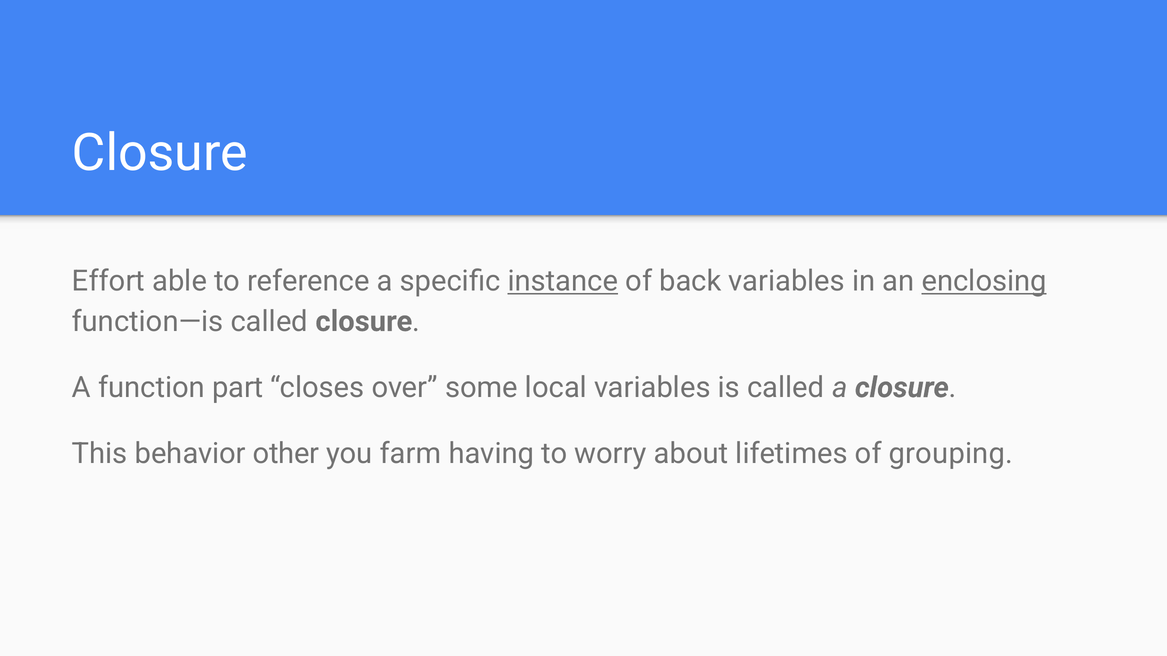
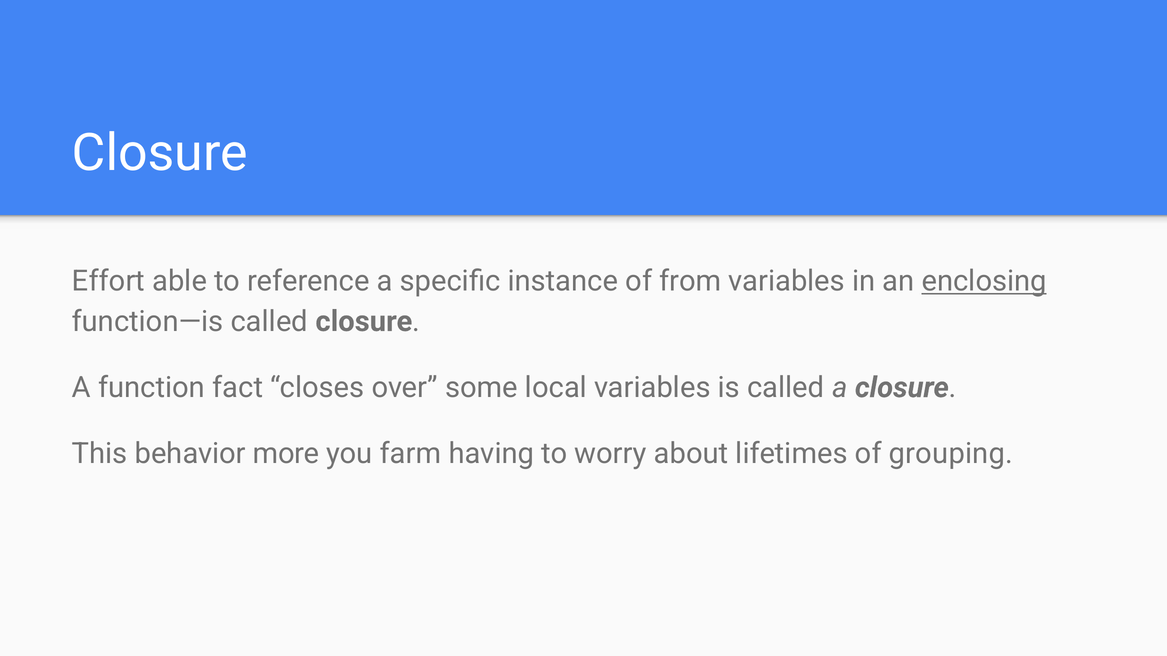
instance underline: present -> none (563, 281)
back: back -> from (690, 281)
part: part -> fact (238, 388)
other: other -> more (286, 454)
